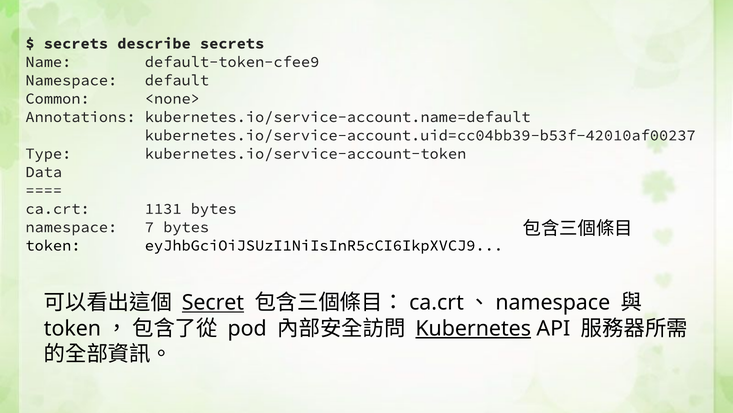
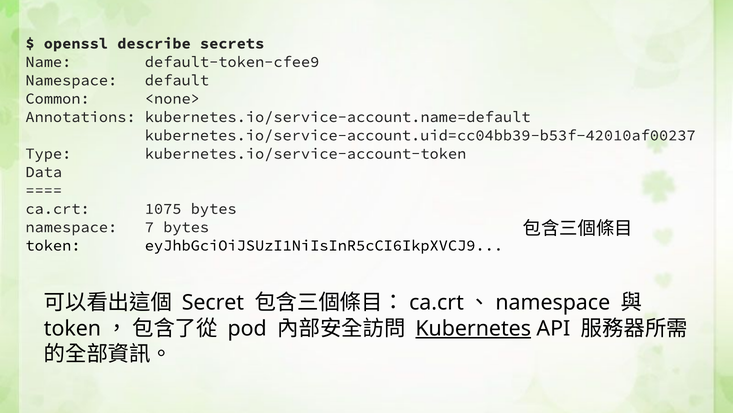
secrets: secrets -> openssl (76, 43)
1131: 1131 -> 1075 (163, 208)
Secret underline: present -> none (213, 302)
